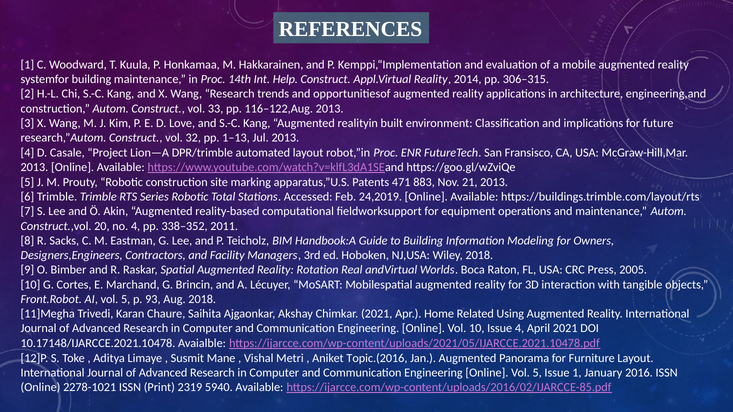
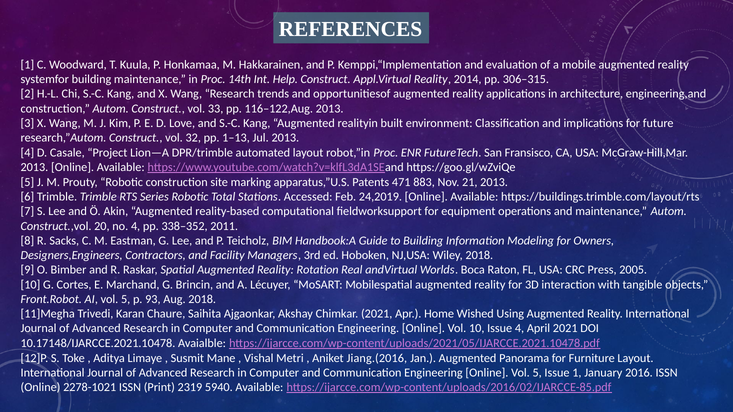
Related: Related -> Wished (475, 314)
Topic.(2016: Topic.(2016 -> Jiang.(2016 (377, 358)
